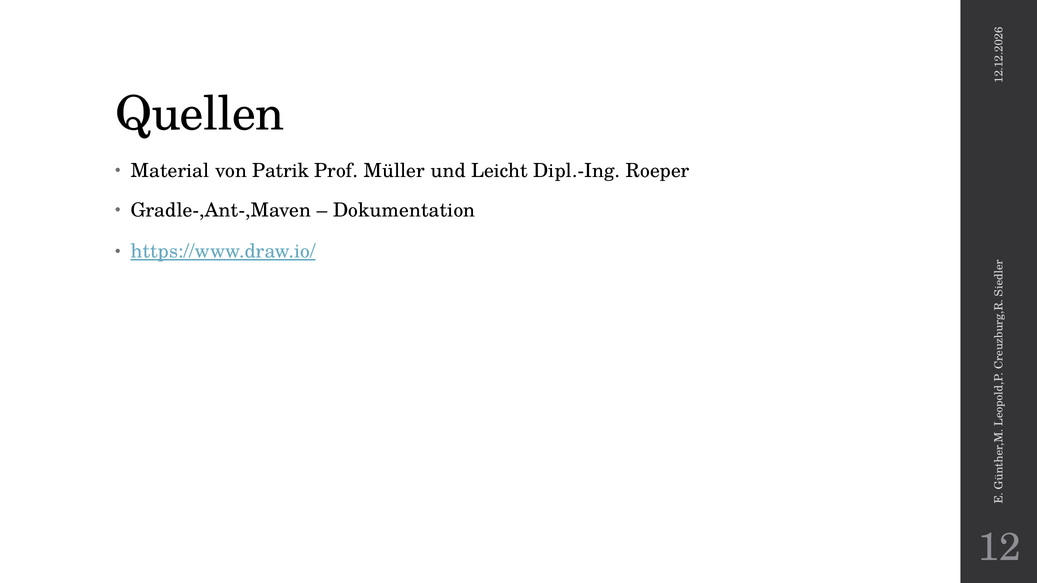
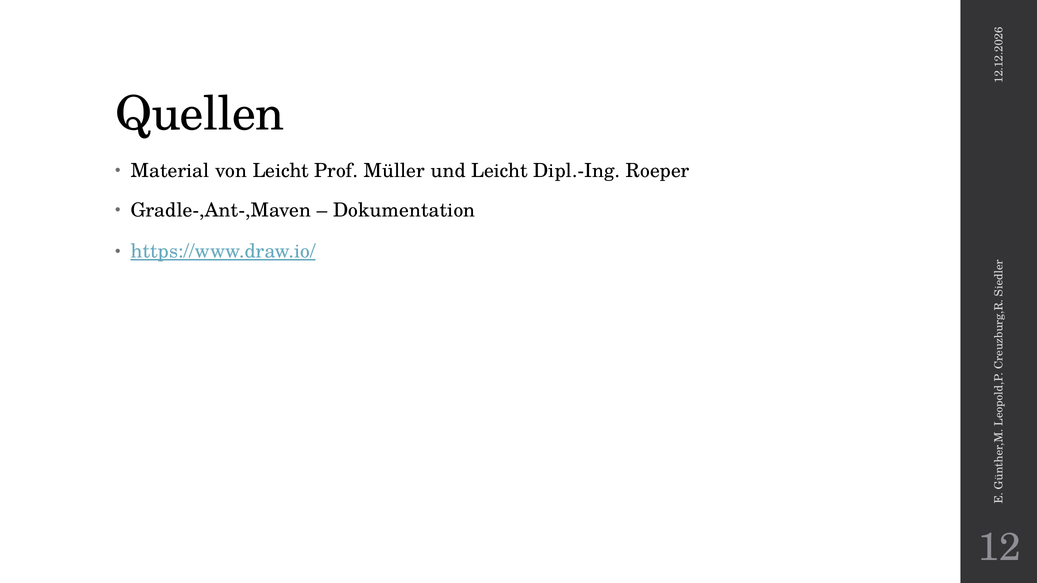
von Patrik: Patrik -> Leicht (281, 171)
